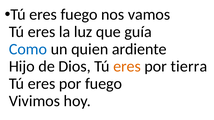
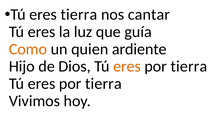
eres fuego: fuego -> tierra (79, 15)
vamos: vamos -> cantar (149, 15)
Como colour: blue -> orange (28, 49)
fuego: fuego -> tierra (103, 84)
